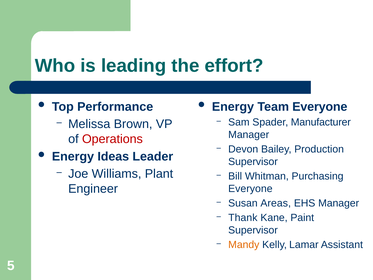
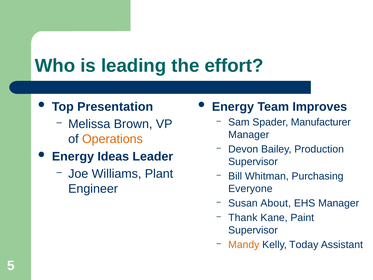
Performance: Performance -> Presentation (115, 107)
Team Everyone: Everyone -> Improves (320, 107)
Operations colour: red -> orange (112, 139)
Areas: Areas -> About (276, 203)
Lamar: Lamar -> Today (304, 244)
